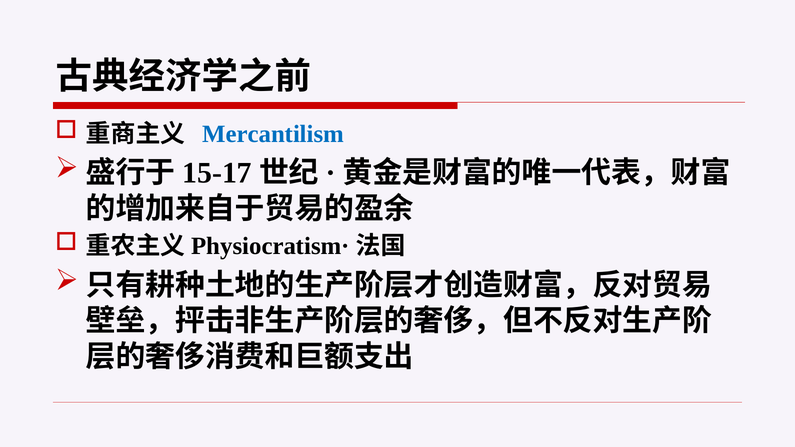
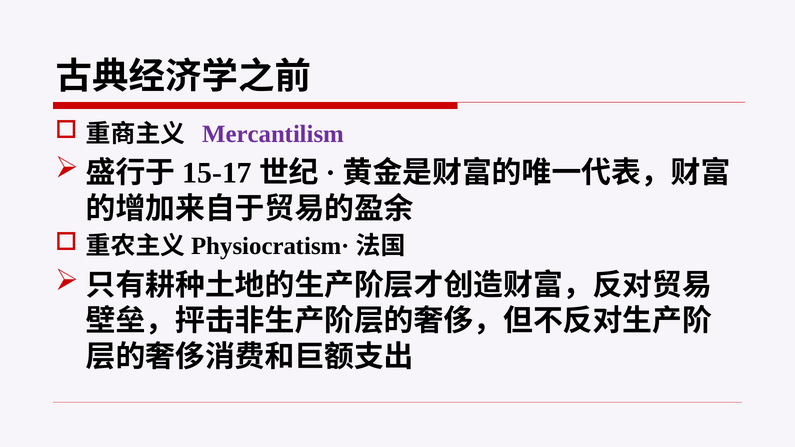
Mercantilism colour: blue -> purple (273, 134)
